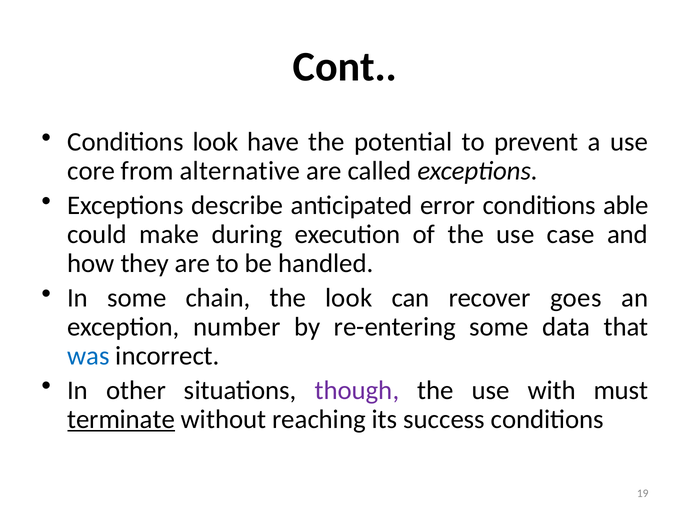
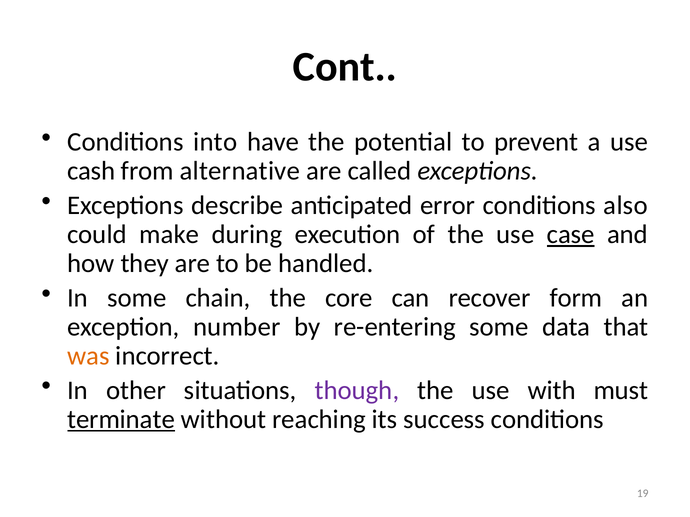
Conditions look: look -> into (215, 142)
core: core -> cash (91, 171)
able: able -> also (626, 206)
case underline: none -> present (571, 235)
the look: look -> core (349, 298)
goes: goes -> form (576, 298)
was colour: blue -> orange (88, 356)
